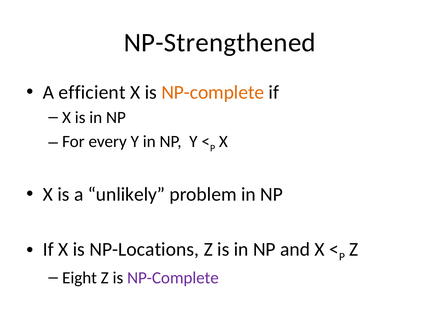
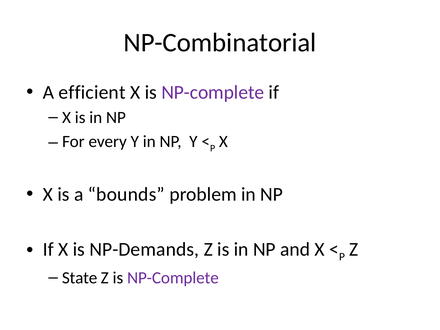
NP-Strengthened: NP-Strengthened -> NP-Combinatorial (220, 43)
NP-complete colour: orange -> purple (213, 92)
unlikely: unlikely -> bounds (126, 194)
NP-Locations: NP-Locations -> NP-Demands (144, 249)
Eight: Eight -> State (80, 278)
